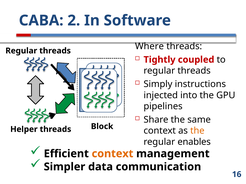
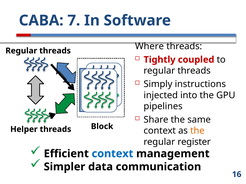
2: 2 -> 7 (74, 21)
enables: enables -> register (194, 142)
context colour: orange -> blue (113, 154)
